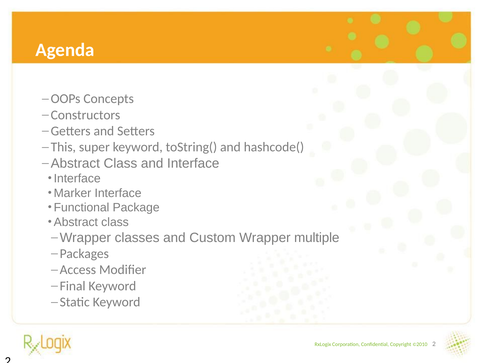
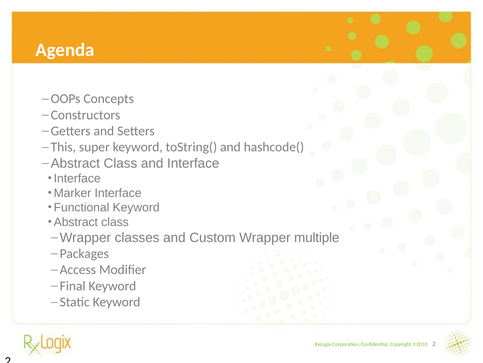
Functional Package: Package -> Keyword (136, 207)
